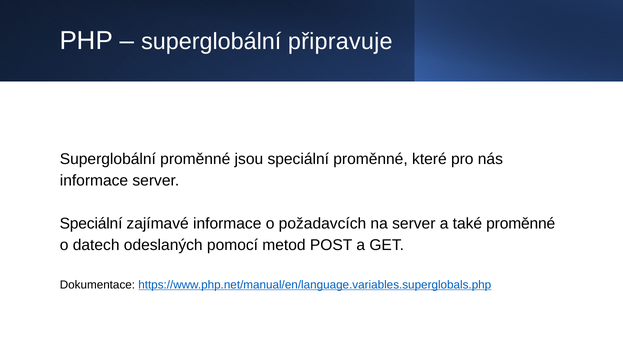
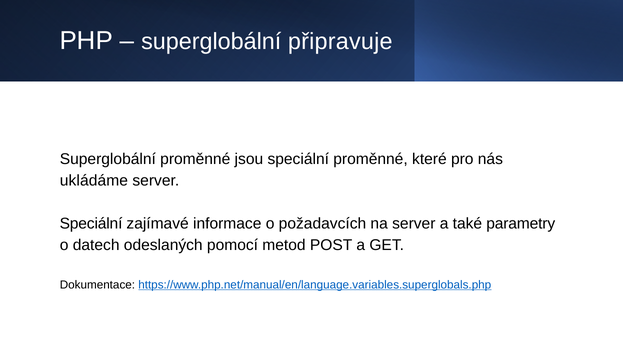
informace: informace -> ukládáme (94, 181)
také proměnné: proměnné -> parametry (521, 224)
